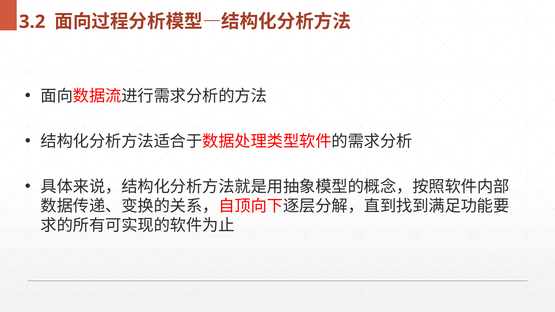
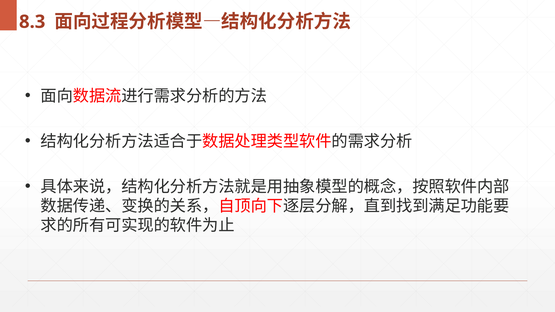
3.2: 3.2 -> 8.3 (32, 22)
